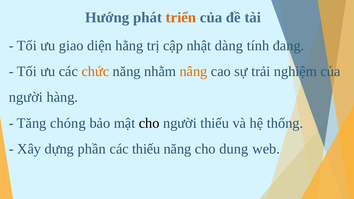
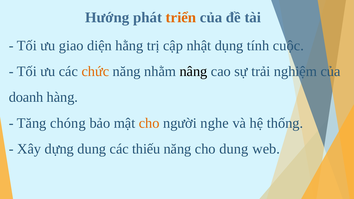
dàng: dàng -> dụng (229, 46)
đang: đang -> cuộc (288, 46)
nâng colour: orange -> black (193, 71)
người: người -> doanh (26, 97)
cho colour: black -> orange (149, 123)
người thiếu: thiếu -> nghe (215, 123)
dựng phần: phần -> dung (92, 149)
